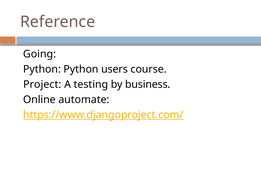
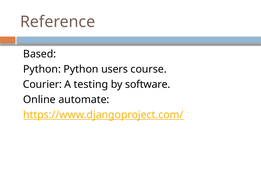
Going: Going -> Based (40, 54)
Project: Project -> Courier (42, 84)
business: business -> software (148, 84)
